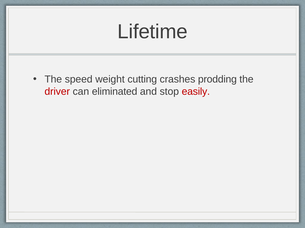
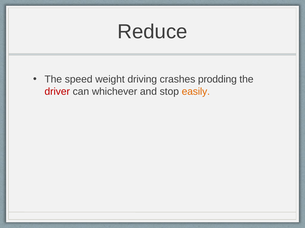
Lifetime: Lifetime -> Reduce (152, 32)
cutting: cutting -> driving (142, 80)
eliminated: eliminated -> whichever (115, 92)
easily colour: red -> orange (196, 92)
